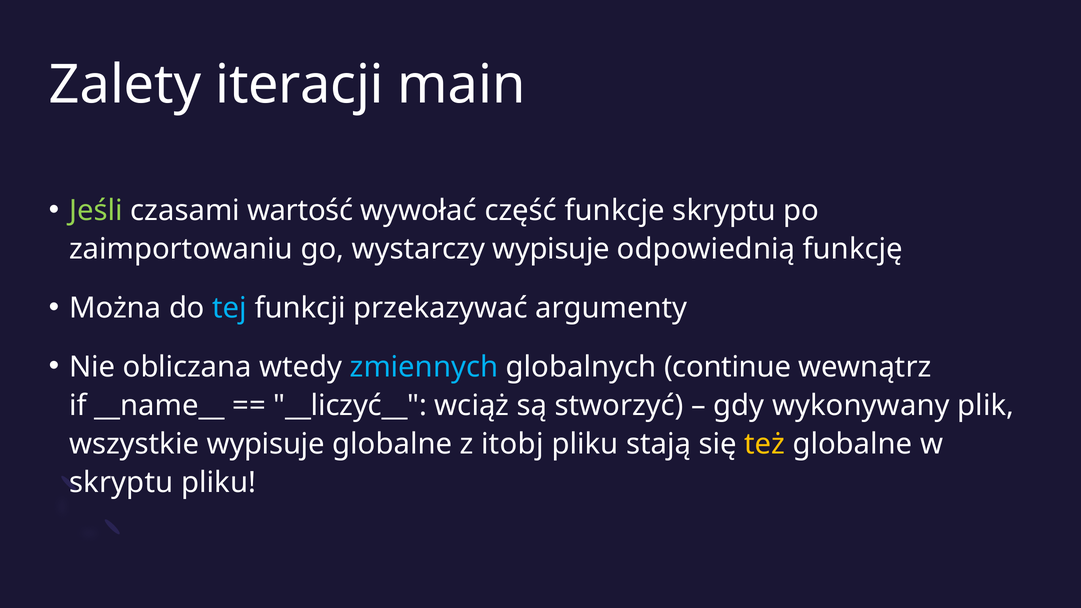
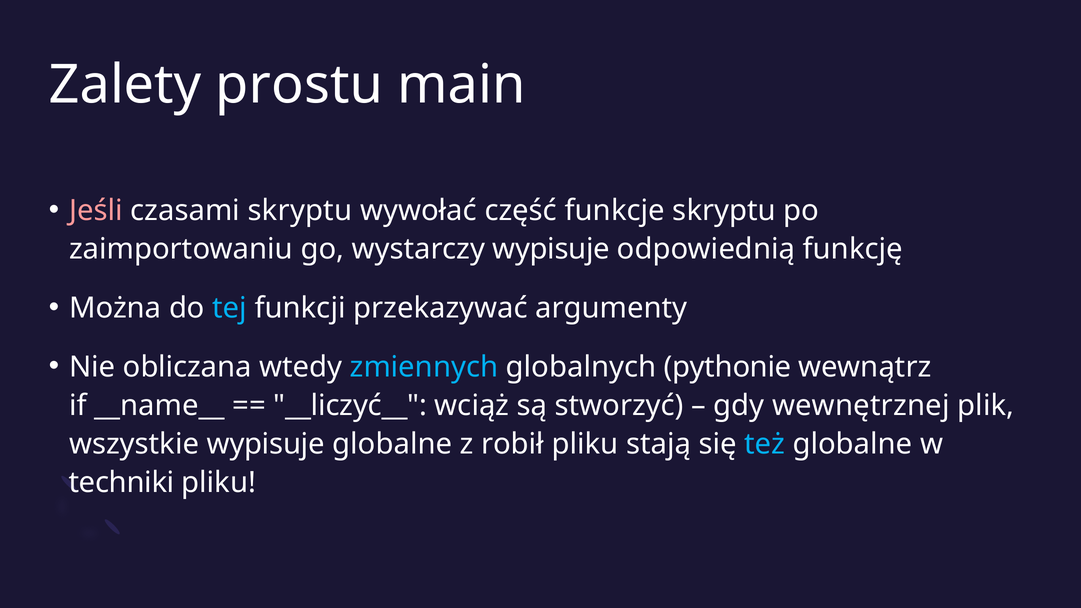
iteracji: iteracji -> prostu (299, 85)
Jeśli colour: light green -> pink (96, 210)
czasami wartość: wartość -> skryptu (300, 210)
continue: continue -> pythonie (728, 367)
wykonywany: wykonywany -> wewnętrznej (861, 406)
itobj: itobj -> robił (513, 444)
też colour: yellow -> light blue (765, 444)
skryptu: skryptu -> techniki (122, 483)
